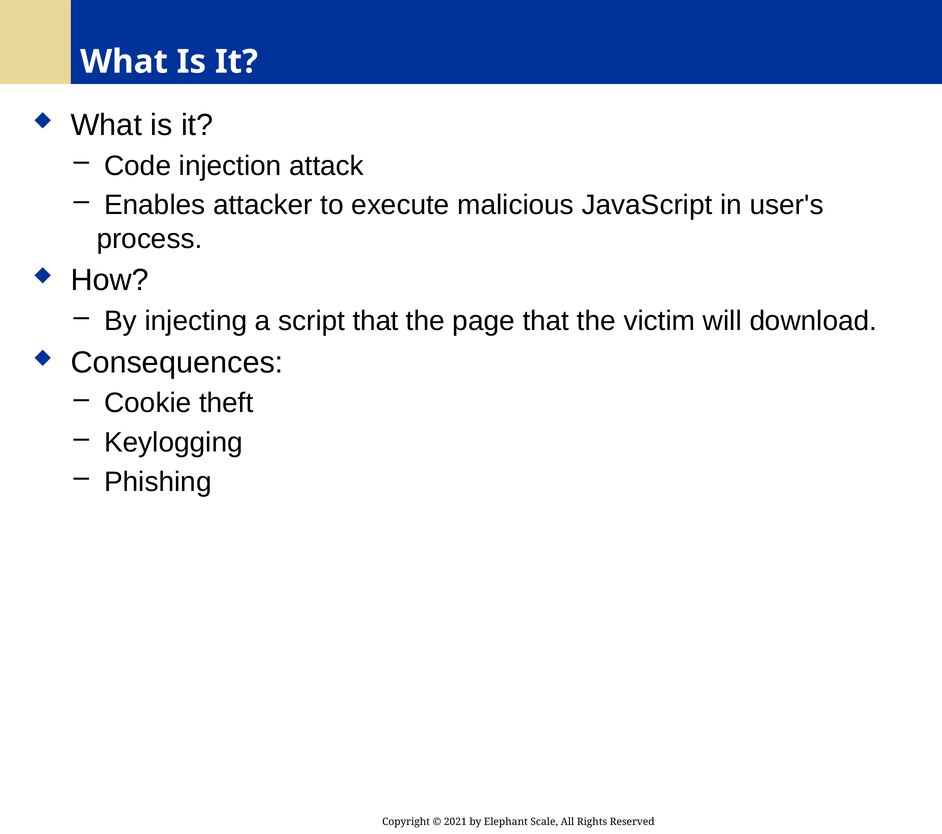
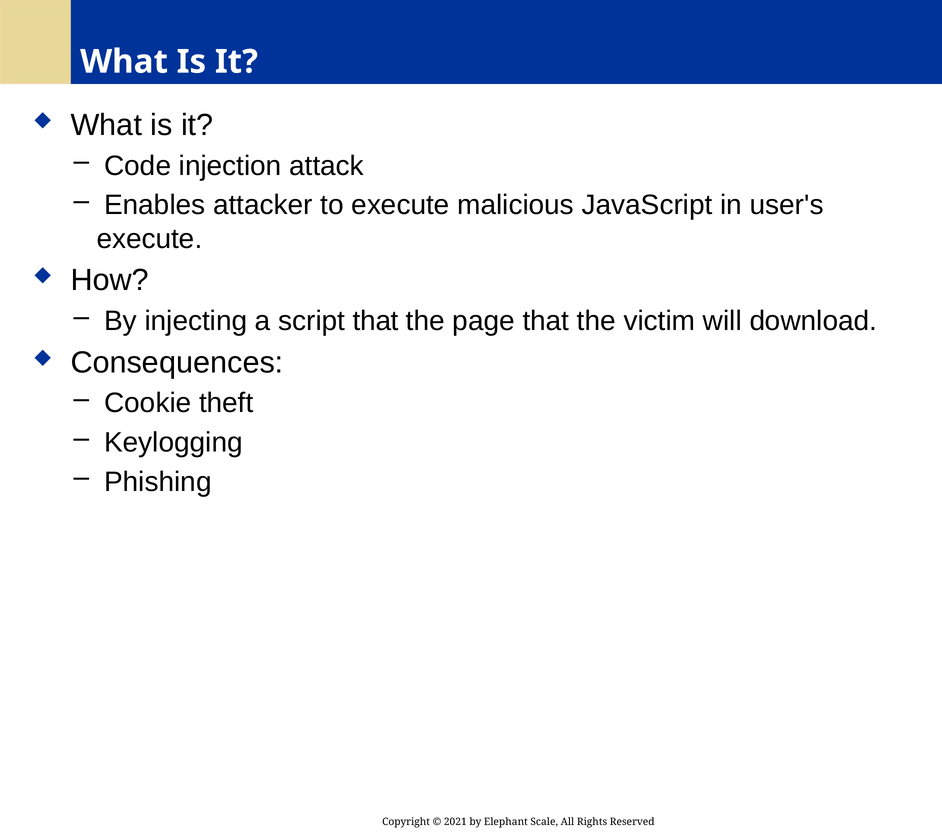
process: process -> execute (149, 239)
